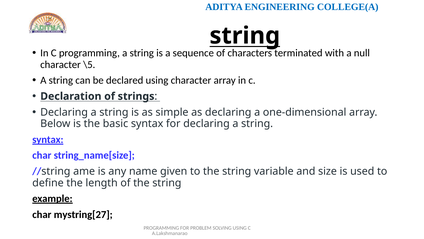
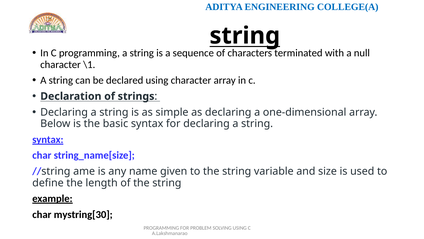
\5: \5 -> \1 (89, 64)
mystring[27: mystring[27 -> mystring[30 (83, 214)
